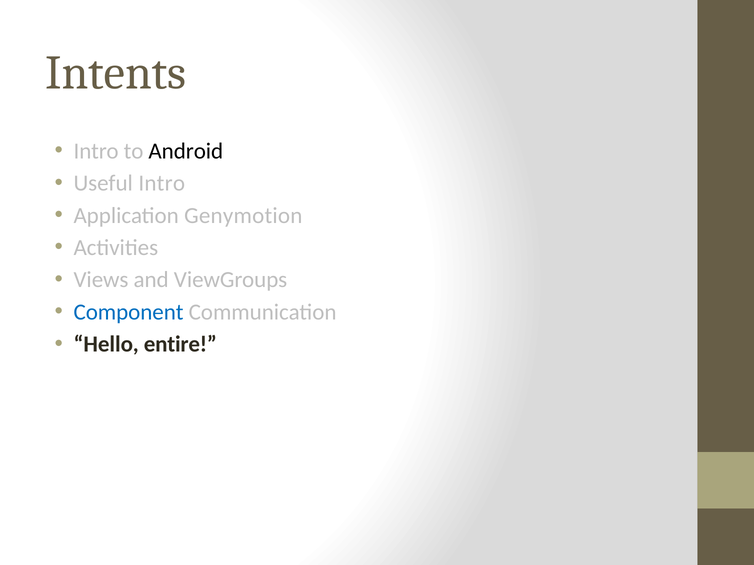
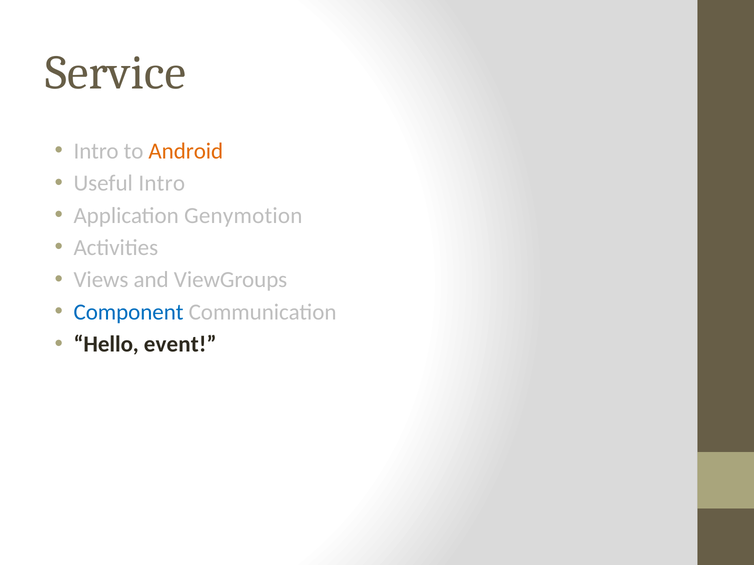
Intents: Intents -> Service (116, 73)
Android colour: black -> orange (186, 151)
entire: entire -> event (180, 345)
